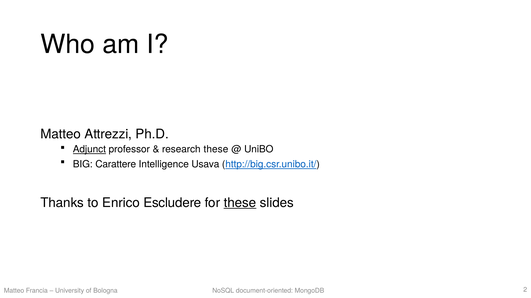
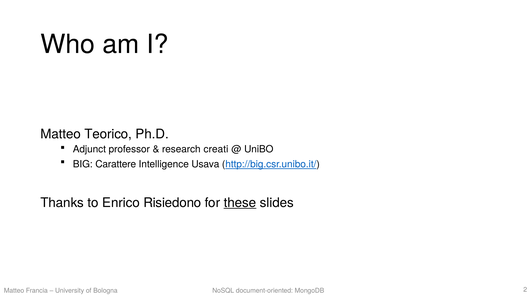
Attrezzi: Attrezzi -> Teorico (108, 134)
Adjunct underline: present -> none (89, 150)
research these: these -> creati (216, 150)
Escludere: Escludere -> Risiedono (172, 203)
